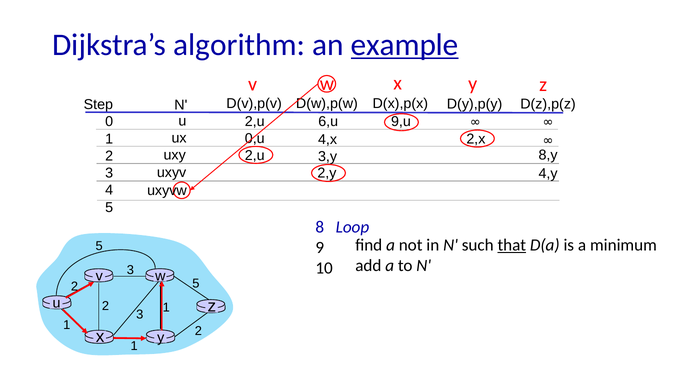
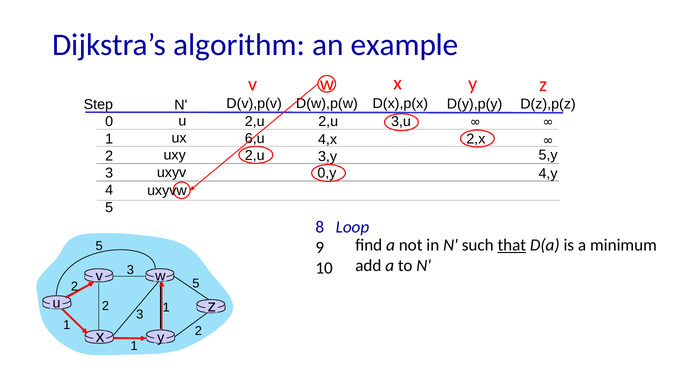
example underline: present -> none (405, 45)
6,u: 6,u -> 2,u (328, 122)
9,u: 9,u -> 3,u (401, 122)
0,u: 0,u -> 6,u (255, 139)
8,y: 8,y -> 5,y (548, 155)
2,y: 2,y -> 0,y (327, 173)
